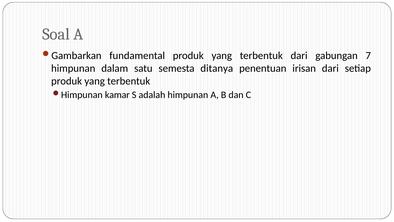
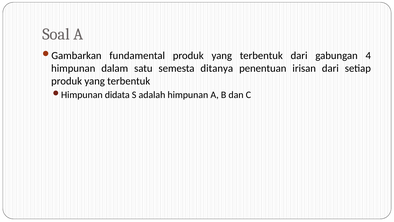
7: 7 -> 4 (368, 55)
kamar: kamar -> didata (117, 95)
